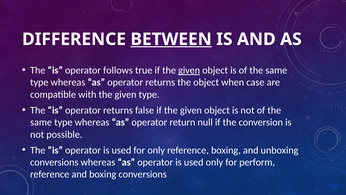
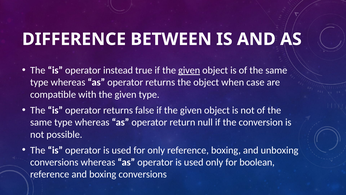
BETWEEN underline: present -> none (171, 39)
follows: follows -> instead (118, 70)
perform: perform -> boolean (257, 162)
